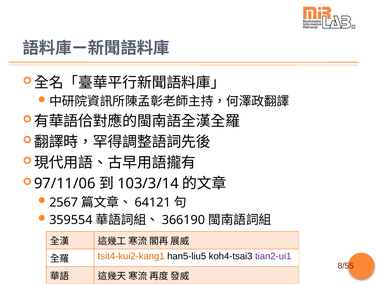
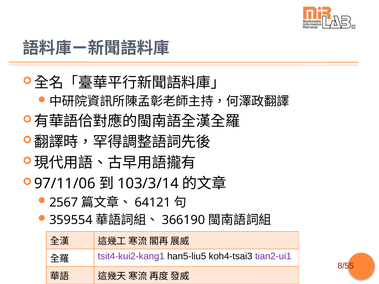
tsit4-kui2-kang1 colour: orange -> purple (131, 257)
